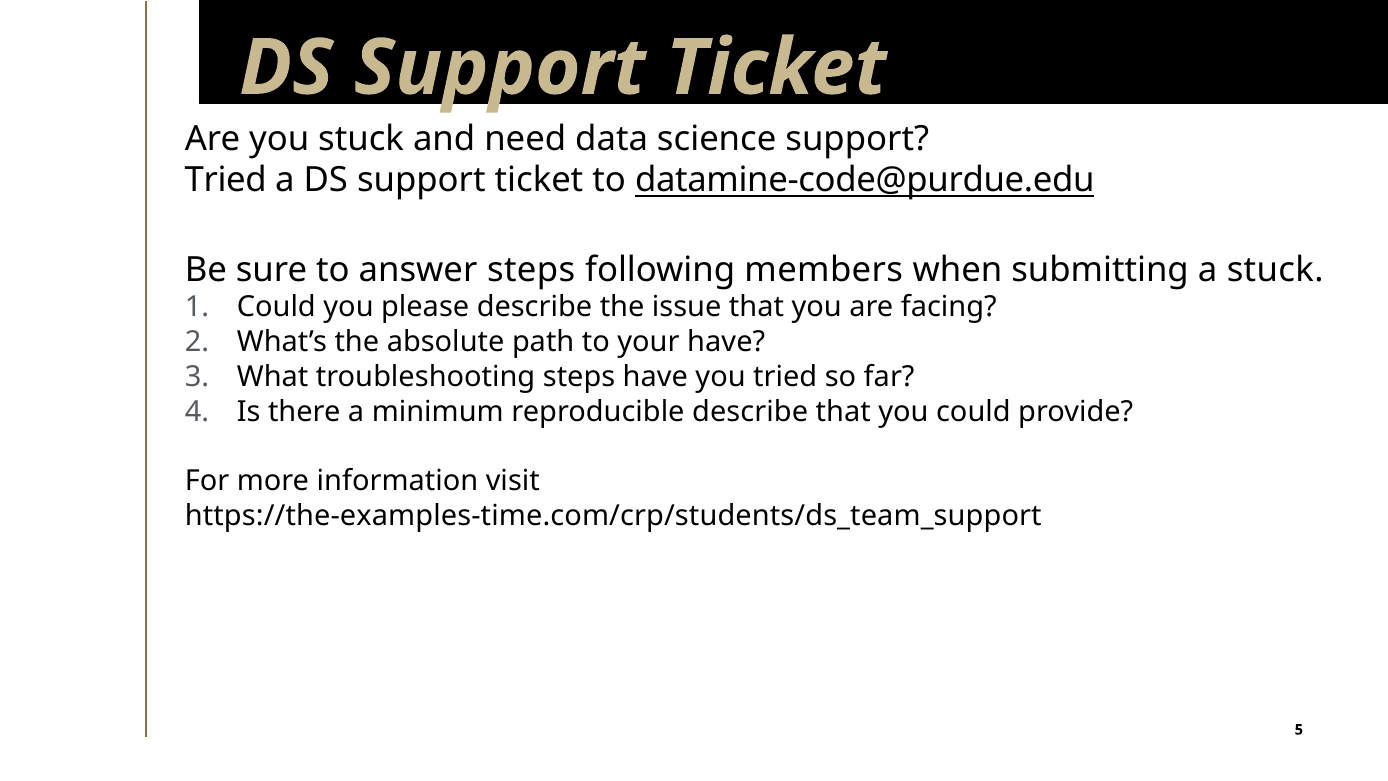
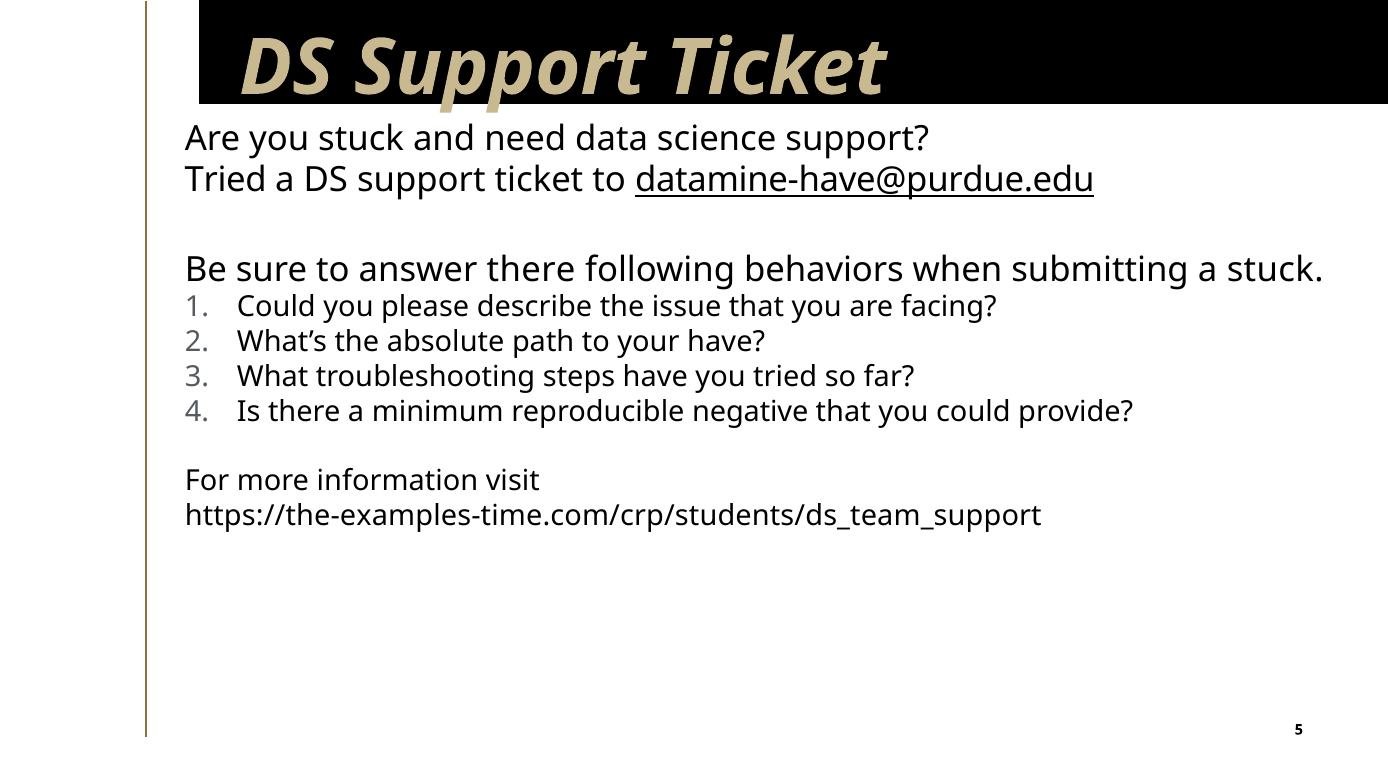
datamine-code@purdue.edu: datamine-code@purdue.edu -> datamine-have@purdue.edu (865, 180)
answer steps: steps -> there (531, 269)
members: members -> behaviors (824, 269)
reproducible describe: describe -> negative (750, 412)
